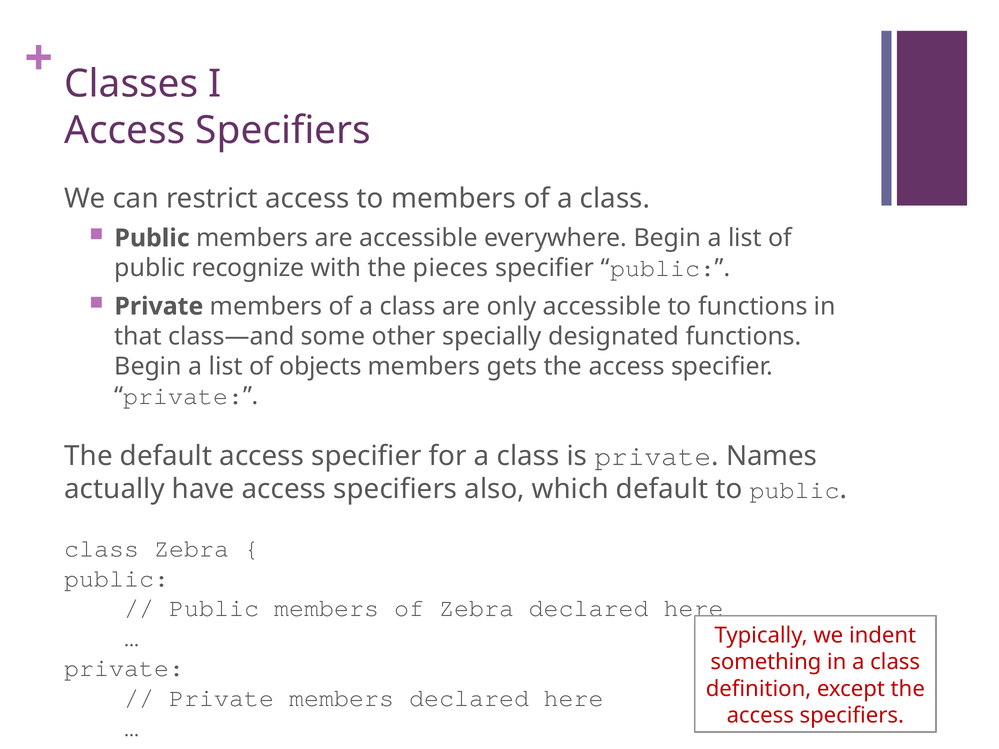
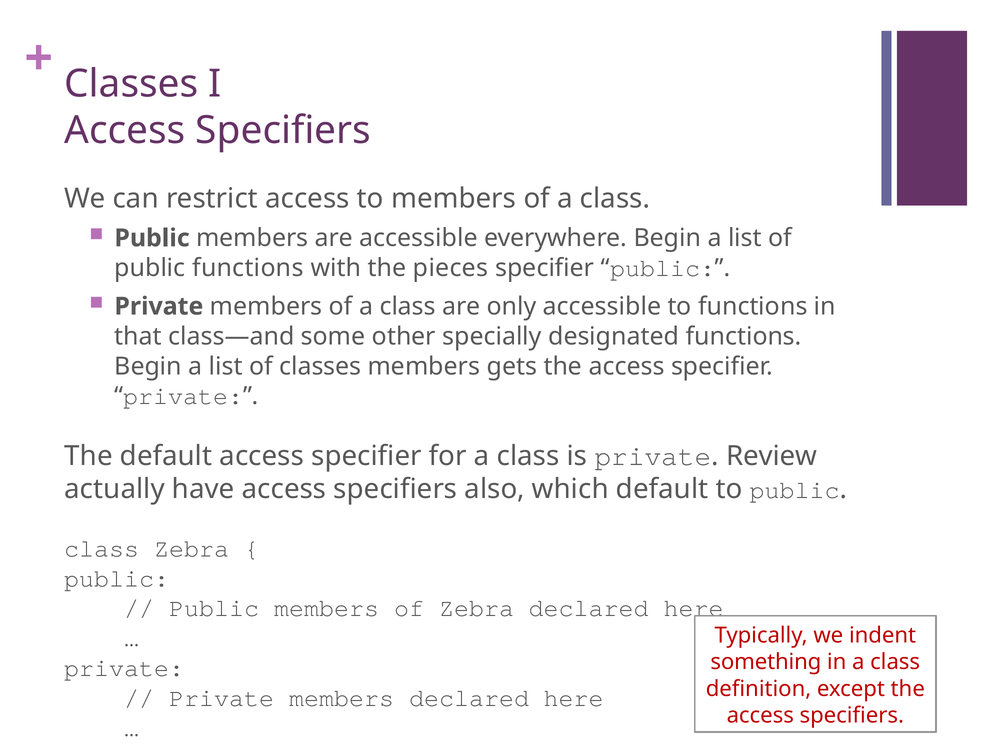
public recognize: recognize -> functions (248, 268)
of objects: objects -> classes (320, 366)
Names: Names -> Review (772, 456)
